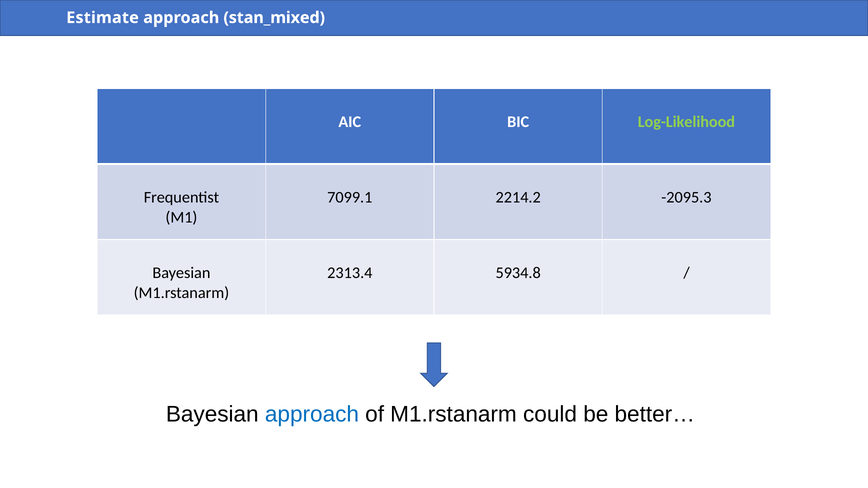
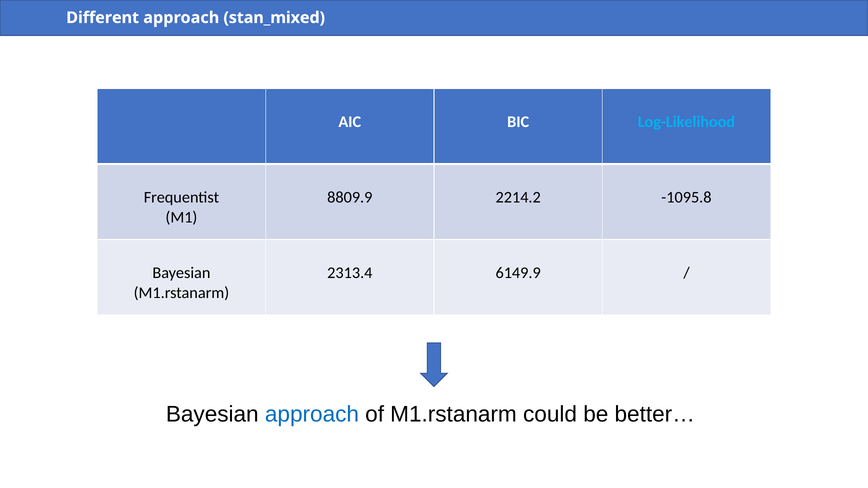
Estimate: Estimate -> Different (103, 18)
Log-Likelihood colour: light green -> light blue (686, 122)
7099.1: 7099.1 -> 8809.9 (350, 197)
-2095.3: -2095.3 -> -1095.8 (686, 197)
5934.8: 5934.8 -> 6149.9 (518, 273)
